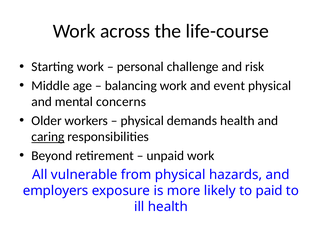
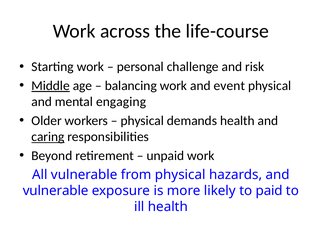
Middle underline: none -> present (51, 86)
concerns: concerns -> engaging (121, 102)
employers: employers -> vulnerable (56, 191)
